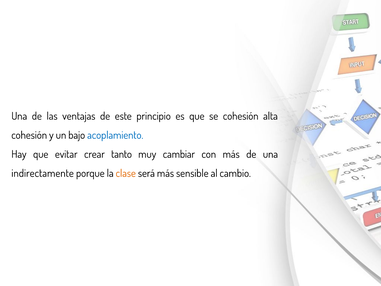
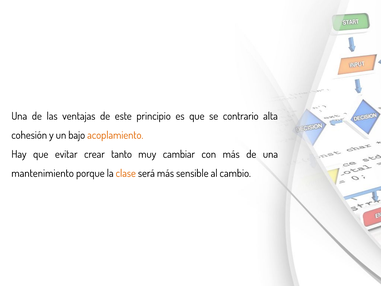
se cohesión: cohesión -> contrario (241, 116)
acoplamiento colour: blue -> orange (115, 135)
indirectamente: indirectamente -> mantenimiento (43, 173)
